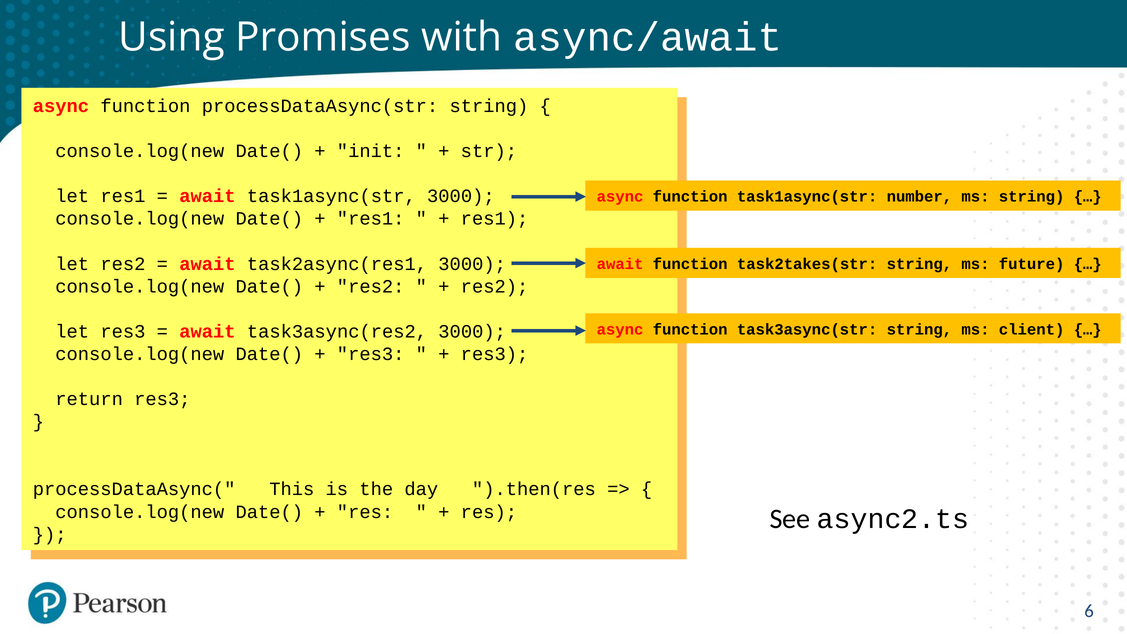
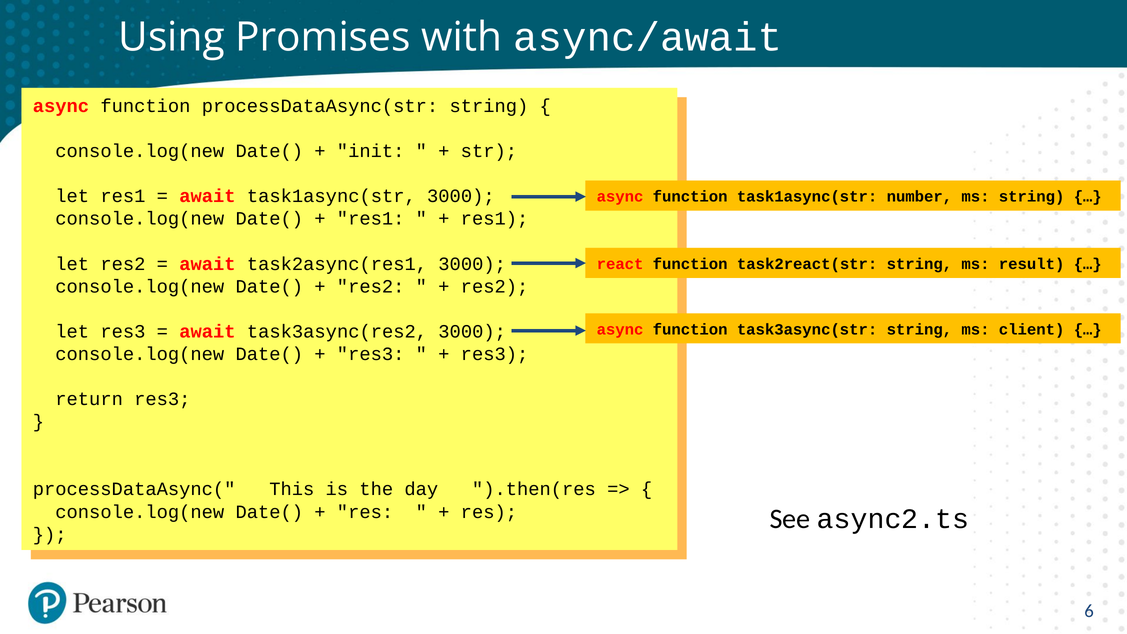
await: await -> react (620, 264)
task2takes(str: task2takes(str -> task2react(str (807, 264)
future: future -> result (1032, 264)
